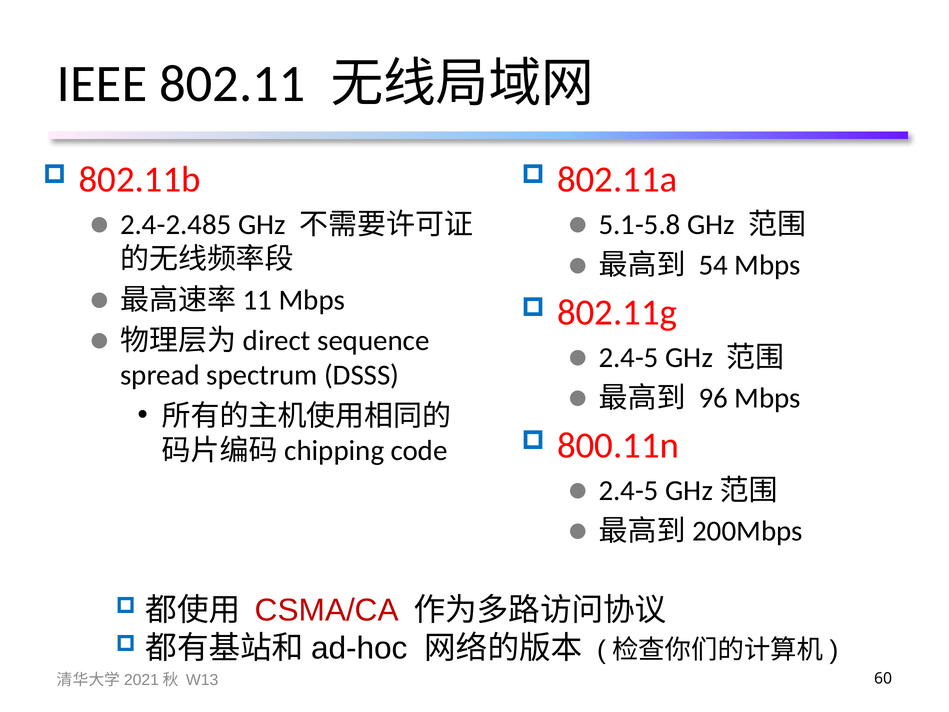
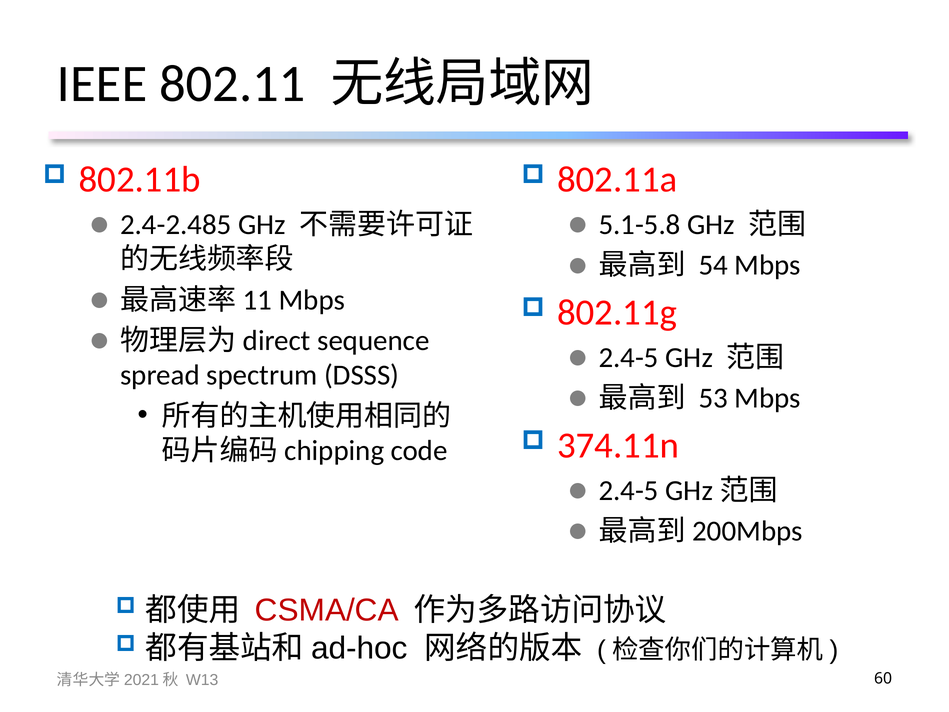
96: 96 -> 53 (713, 398)
800.11n: 800.11n -> 374.11n (618, 445)
